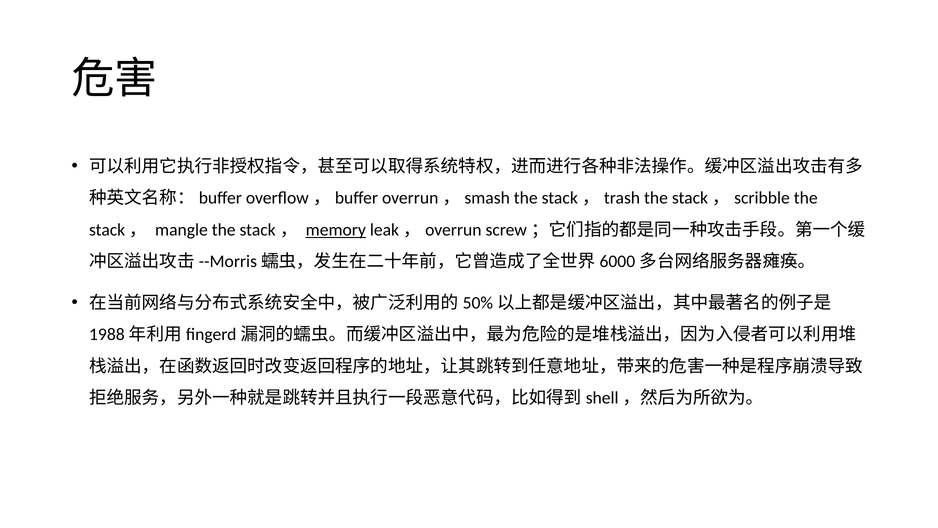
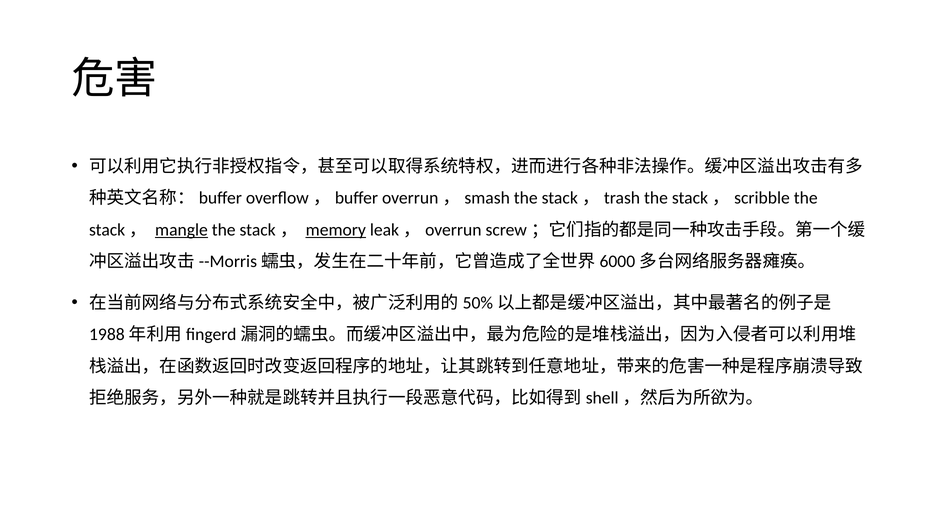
mangle underline: none -> present (181, 230)
